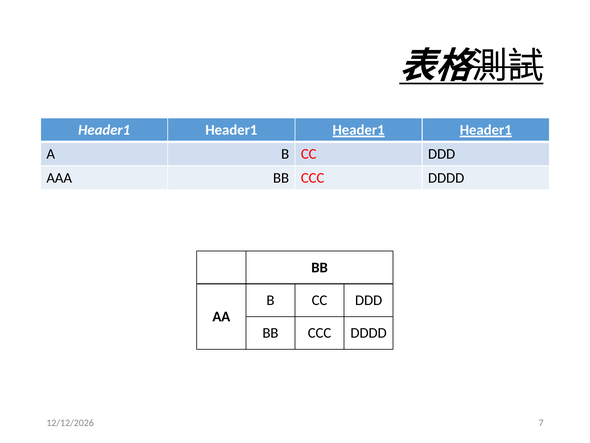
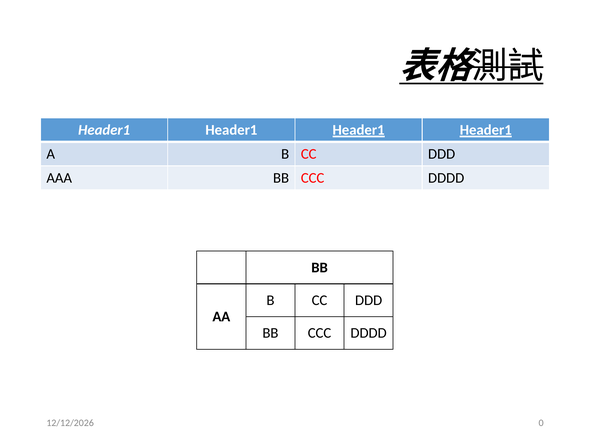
7: 7 -> 0 (541, 422)
